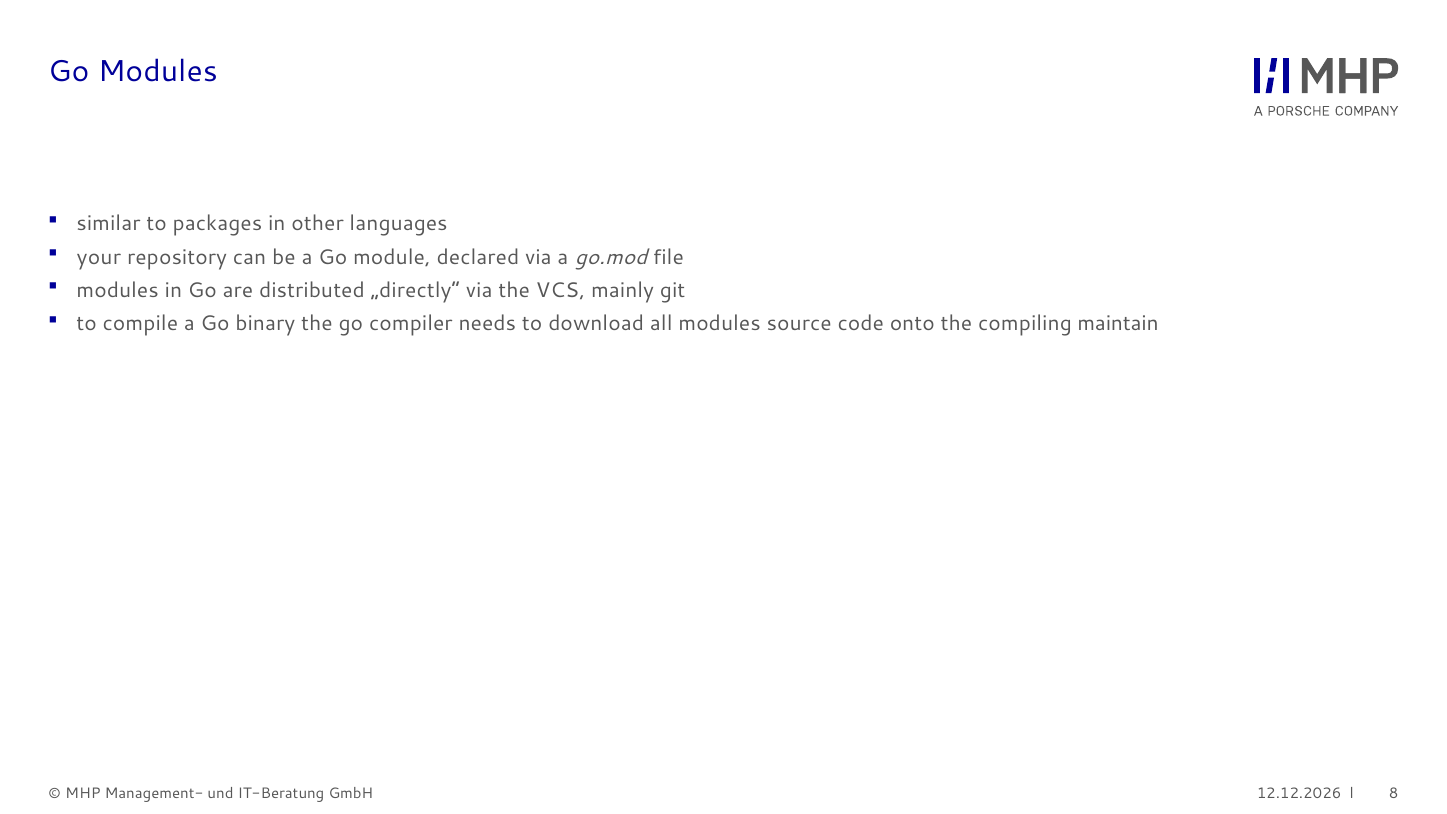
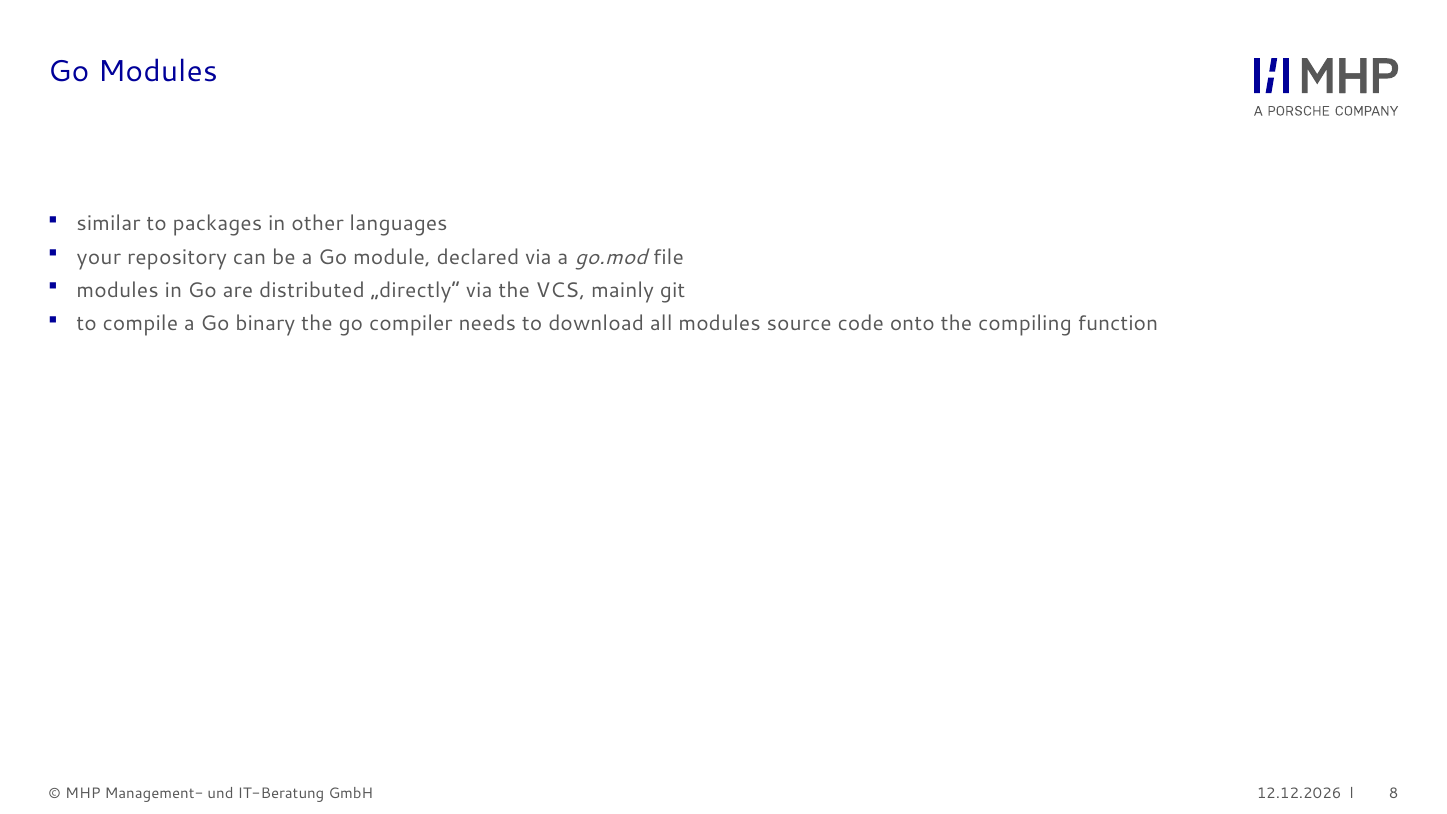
maintain: maintain -> function (1118, 324)
